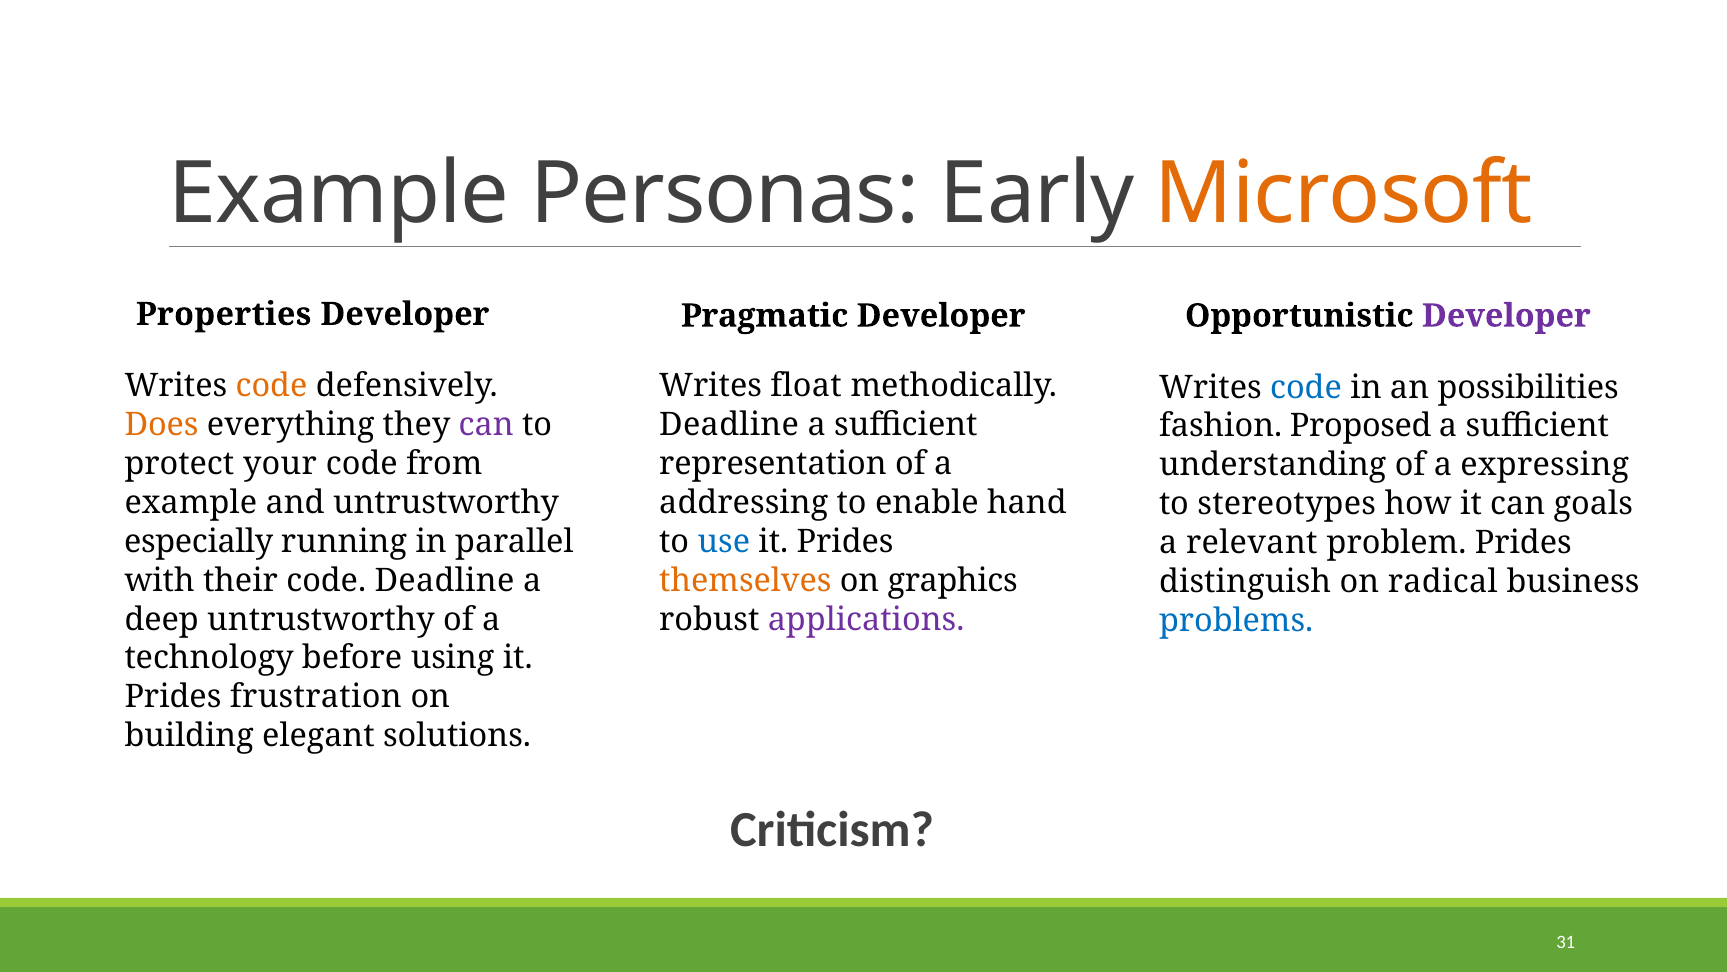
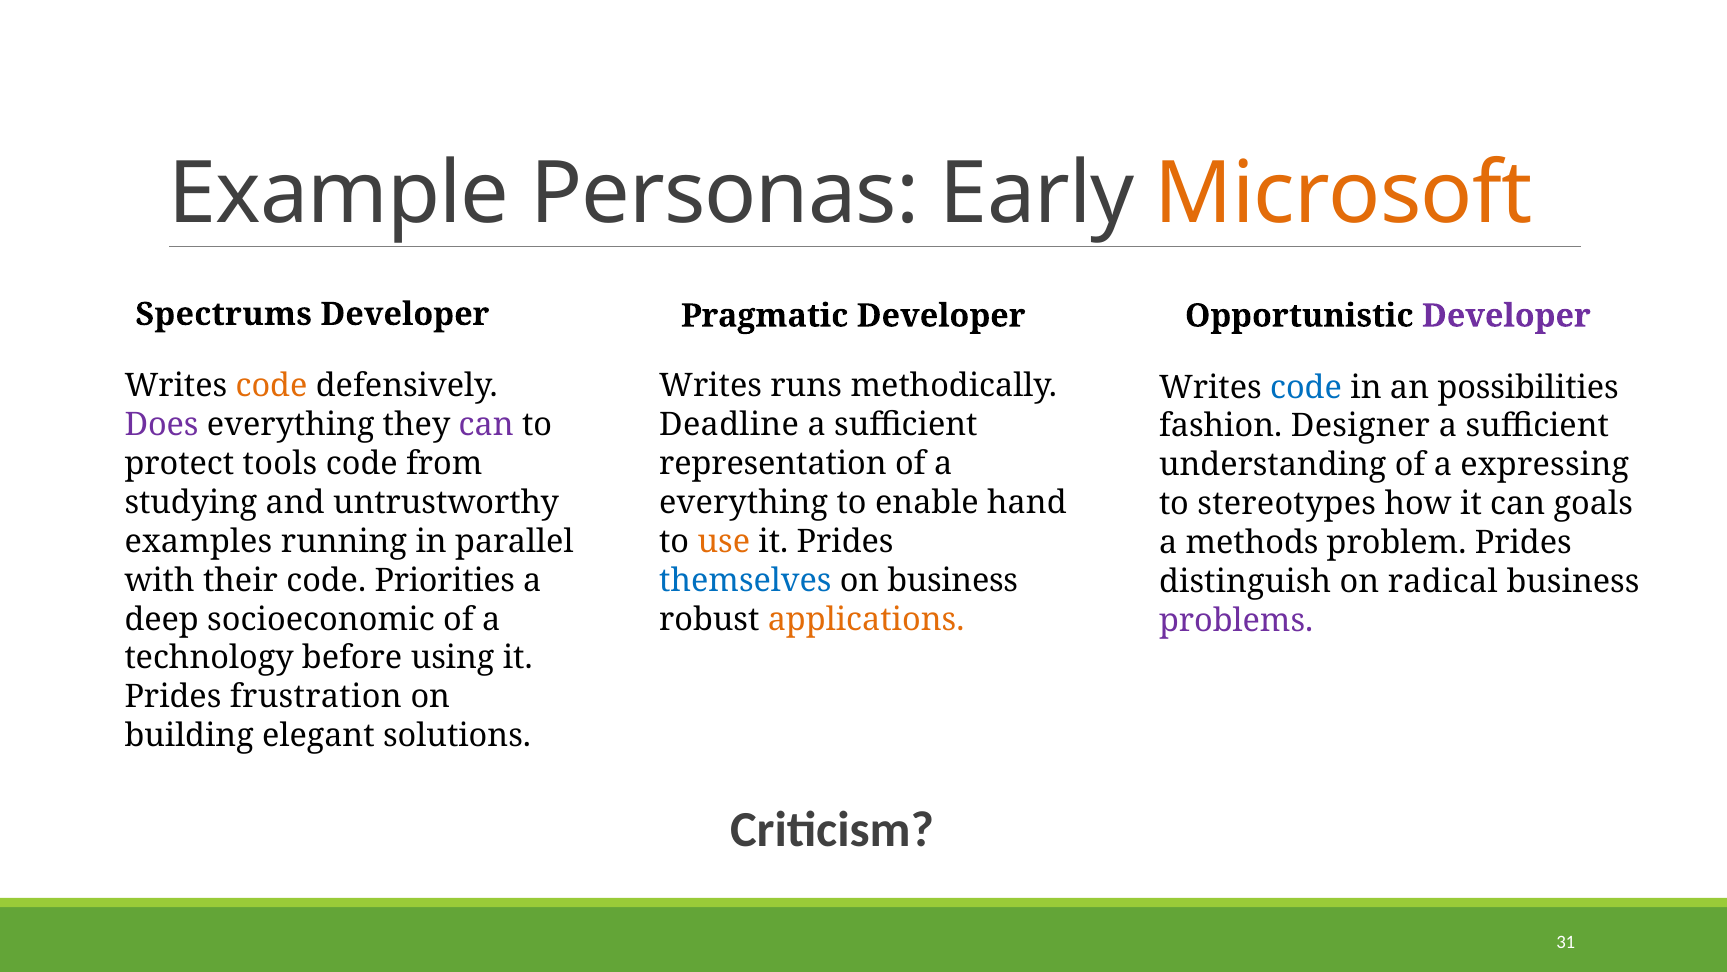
Properties: Properties -> Spectrums (224, 314)
float: float -> runs (806, 386)
Does colour: orange -> purple (162, 425)
Proposed: Proposed -> Designer (1360, 426)
your: your -> tools (280, 464)
example: example -> studying (191, 502)
addressing: addressing -> everything (744, 502)
especially: especially -> examples (198, 541)
use colour: blue -> orange (724, 541)
relevant: relevant -> methods (1252, 543)
code Deadline: Deadline -> Priorities (445, 580)
themselves colour: orange -> blue (745, 580)
on graphics: graphics -> business (953, 580)
deep untrustworthy: untrustworthy -> socioeconomic (321, 619)
applications colour: purple -> orange (866, 619)
problems colour: blue -> purple (1236, 620)
